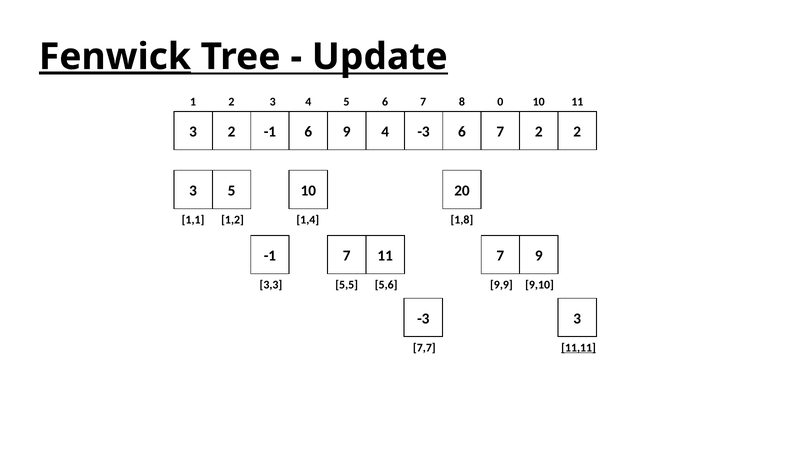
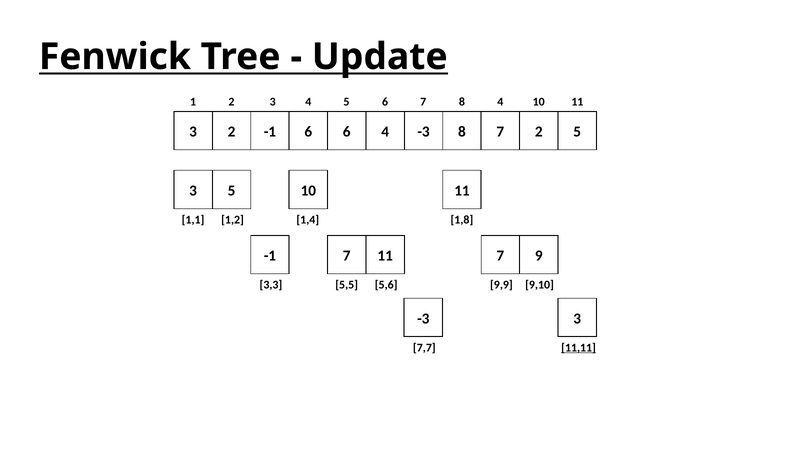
Fenwick underline: present -> none (115, 57)
8 0: 0 -> 4 (500, 102)
6 9: 9 -> 6 (347, 132)
-3 6: 6 -> 8 (462, 132)
2 2: 2 -> 5 (577, 132)
5 10 20: 20 -> 11 (462, 190)
